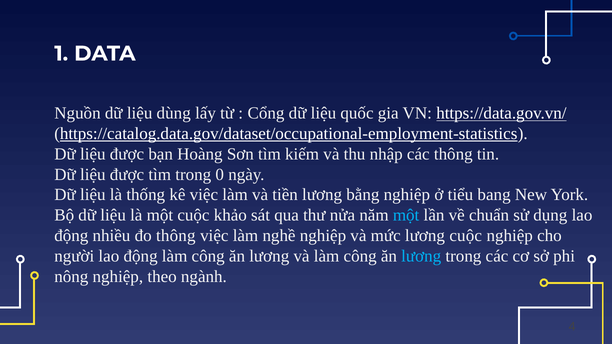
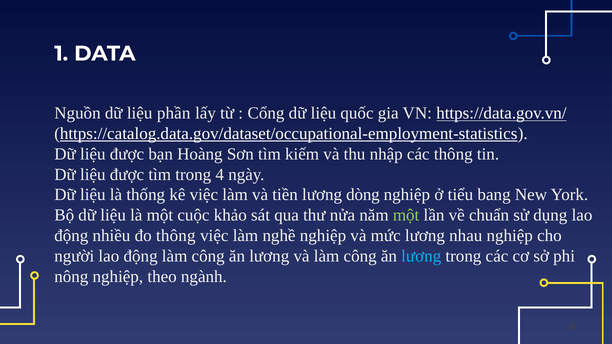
dùng: dùng -> phần (174, 113)
trong 0: 0 -> 4 (220, 175)
bằng: bằng -> dòng (363, 195)
một colour: light blue -> light green (406, 215)
lương cuộc: cuộc -> nhau (466, 236)
